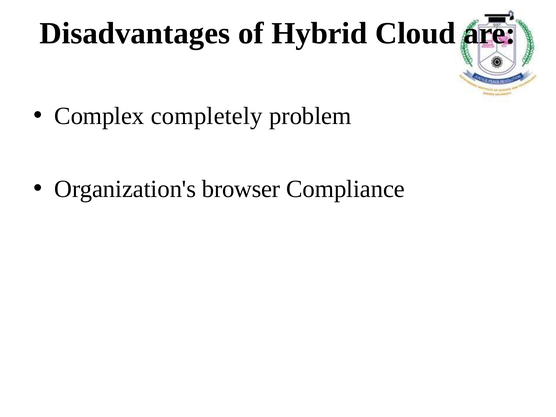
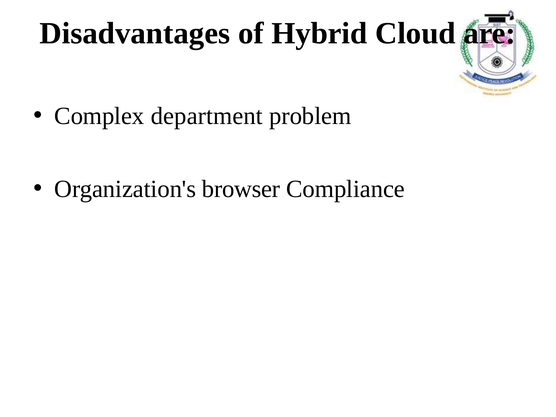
completely: completely -> department (207, 116)
